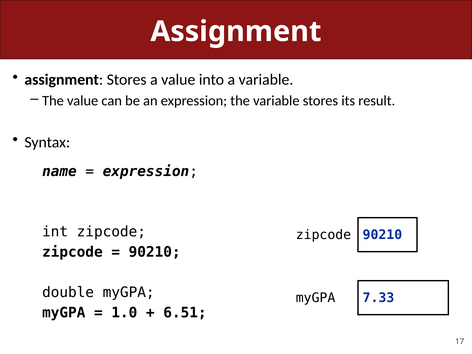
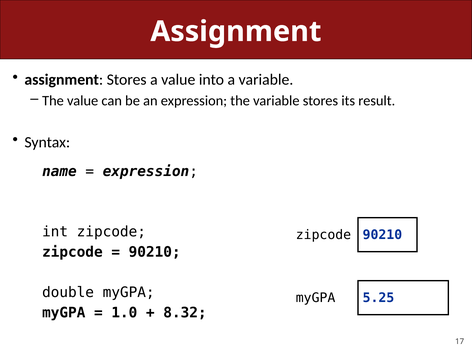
7.33: 7.33 -> 5.25 (378, 298)
6.51: 6.51 -> 8.32 (185, 313)
